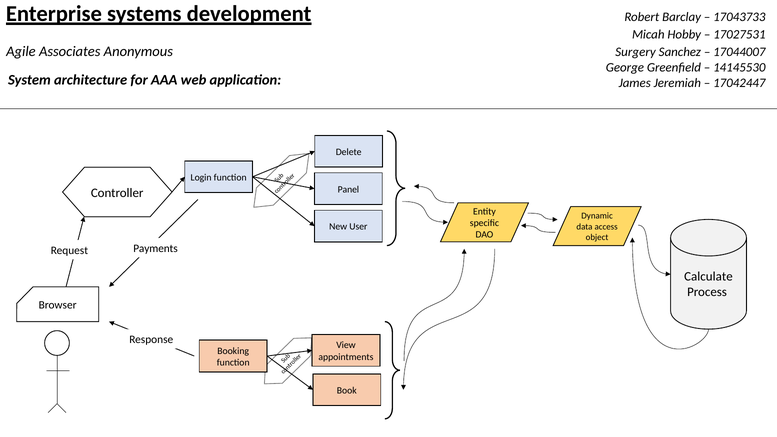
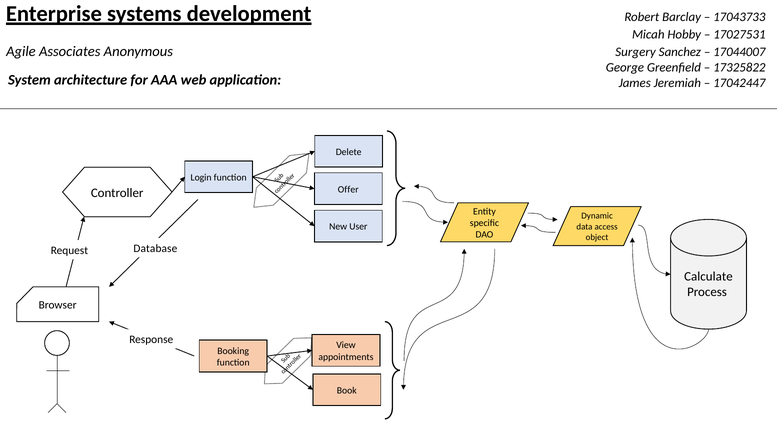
14145530: 14145530 -> 17325822 (739, 68)
Panel: Panel -> Offer (348, 189)
Payments: Payments -> Database (155, 248)
